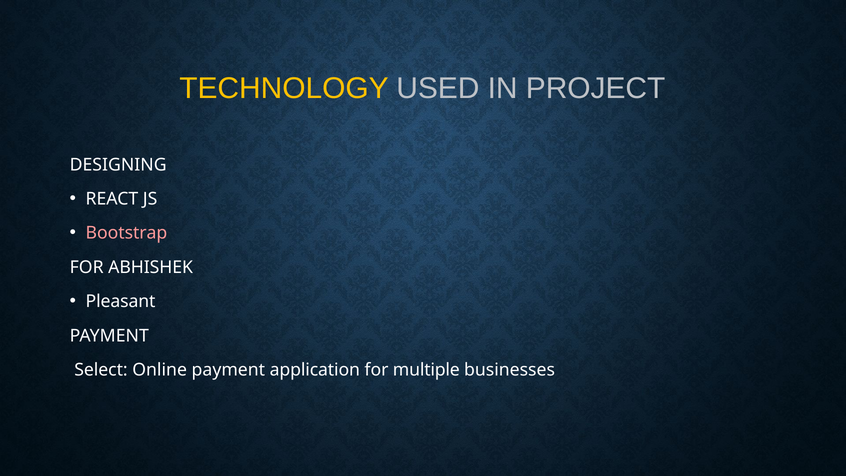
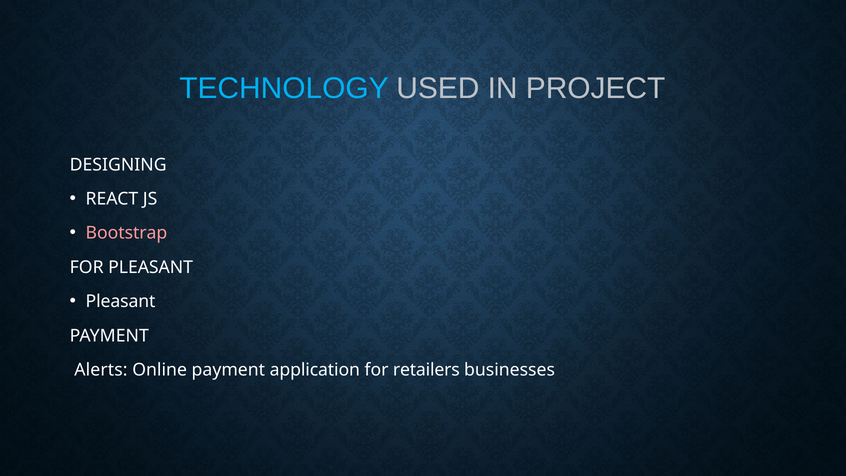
TECHNOLOGY colour: yellow -> light blue (284, 88)
FOR ABHISHEK: ABHISHEK -> PLEASANT (151, 267)
Select: Select -> Alerts (101, 370)
multiple: multiple -> retailers (426, 370)
